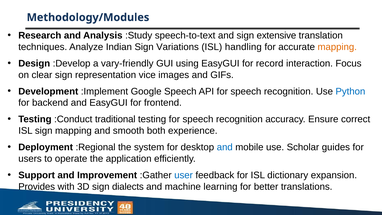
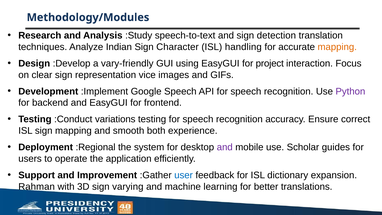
extensive: extensive -> detection (276, 35)
Variations: Variations -> Character (178, 47)
record: record -> project (270, 63)
Python colour: blue -> purple (350, 91)
traditional: traditional -> variations (115, 119)
and colour: blue -> purple (225, 147)
Provides: Provides -> Rahman (37, 187)
dialects: dialects -> varying (128, 187)
